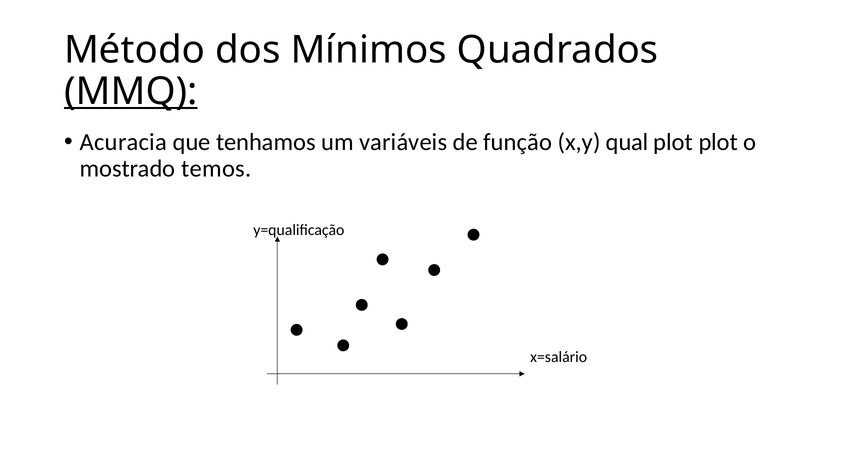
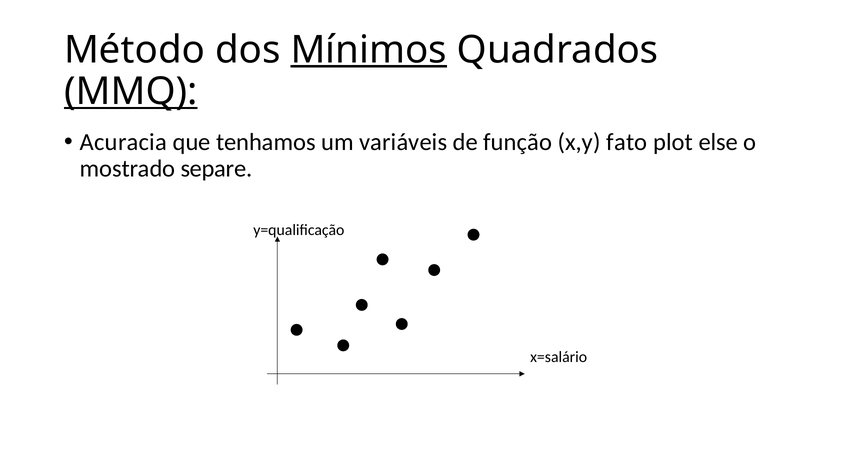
Mínimos underline: none -> present (369, 50)
qual: qual -> fato (627, 142)
plot plot: plot -> else (718, 142)
temos: temos -> separe (216, 169)
